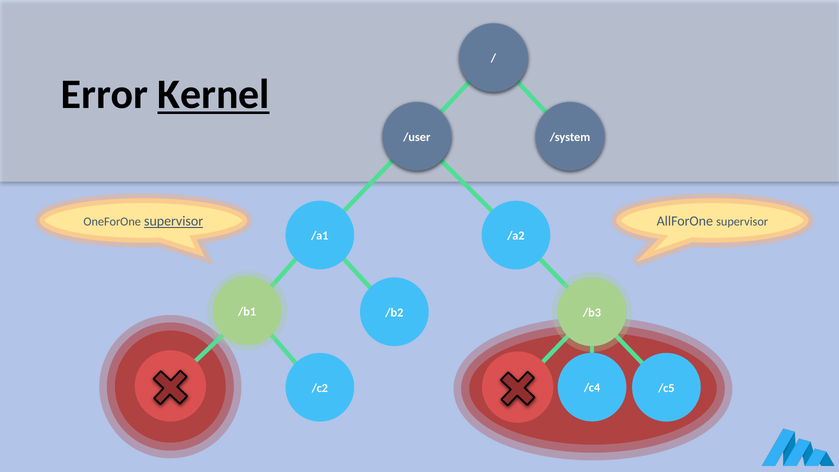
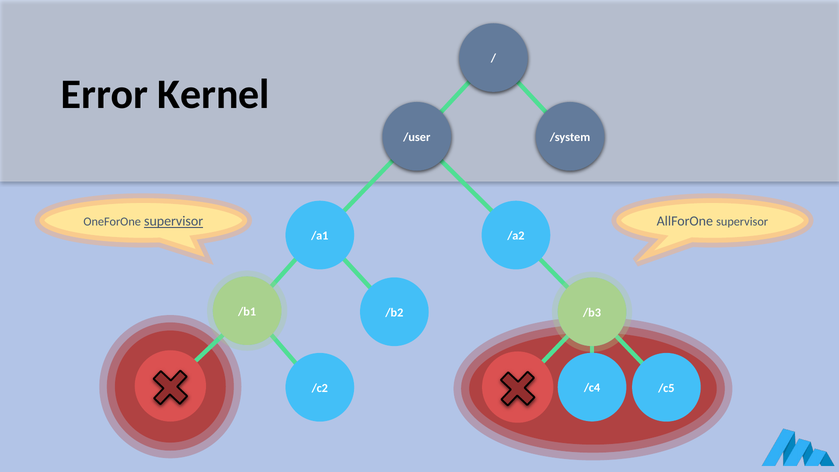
Kernel underline: present -> none (214, 95)
